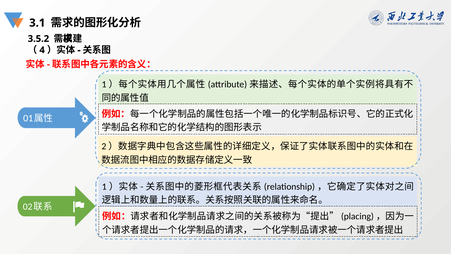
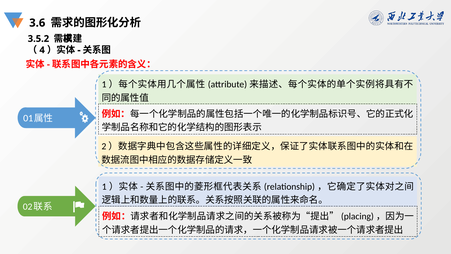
3.1: 3.1 -> 3.6 (37, 23)
